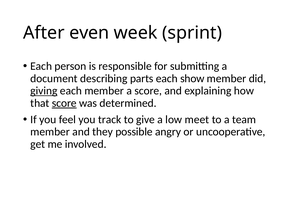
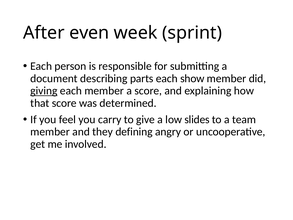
score underline: present -> none (64, 103)
track: track -> carry (110, 119)
meet: meet -> slides (197, 119)
possible: possible -> defining (134, 132)
